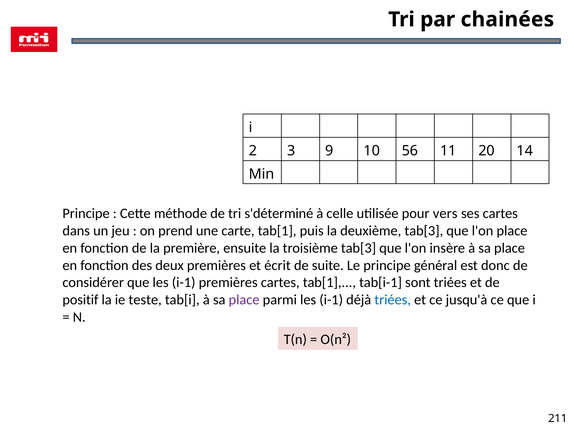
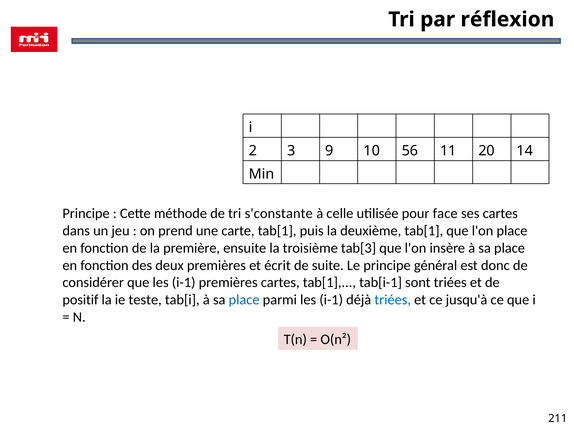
chainées: chainées -> réflexion (507, 19)
s'déterminé: s'déterminé -> s'constante (279, 213)
vers: vers -> face (445, 213)
deuxième tab[3: tab[3 -> tab[1 (424, 231)
place colour: purple -> blue (244, 299)
